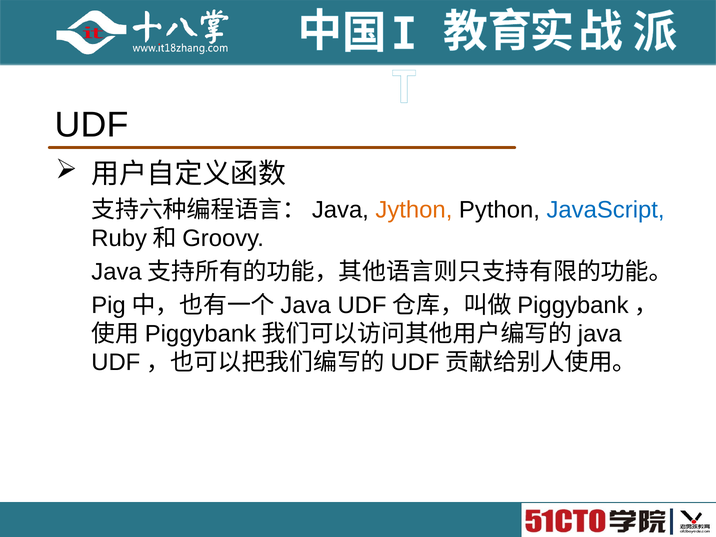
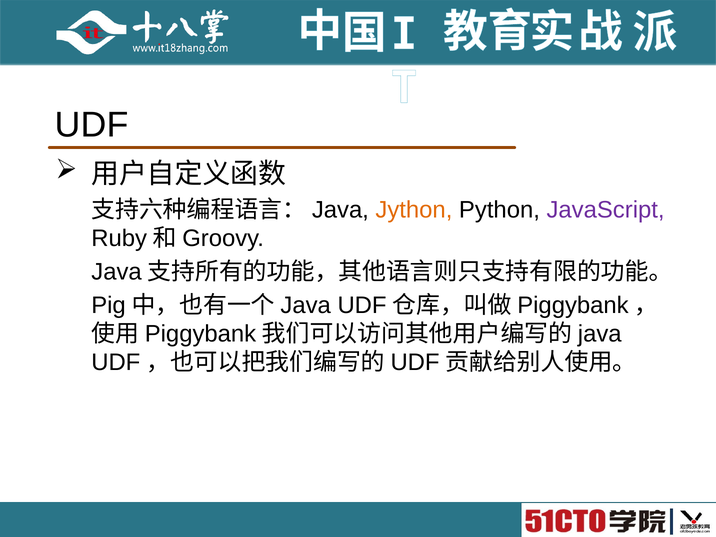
JavaScript colour: blue -> purple (606, 210)
